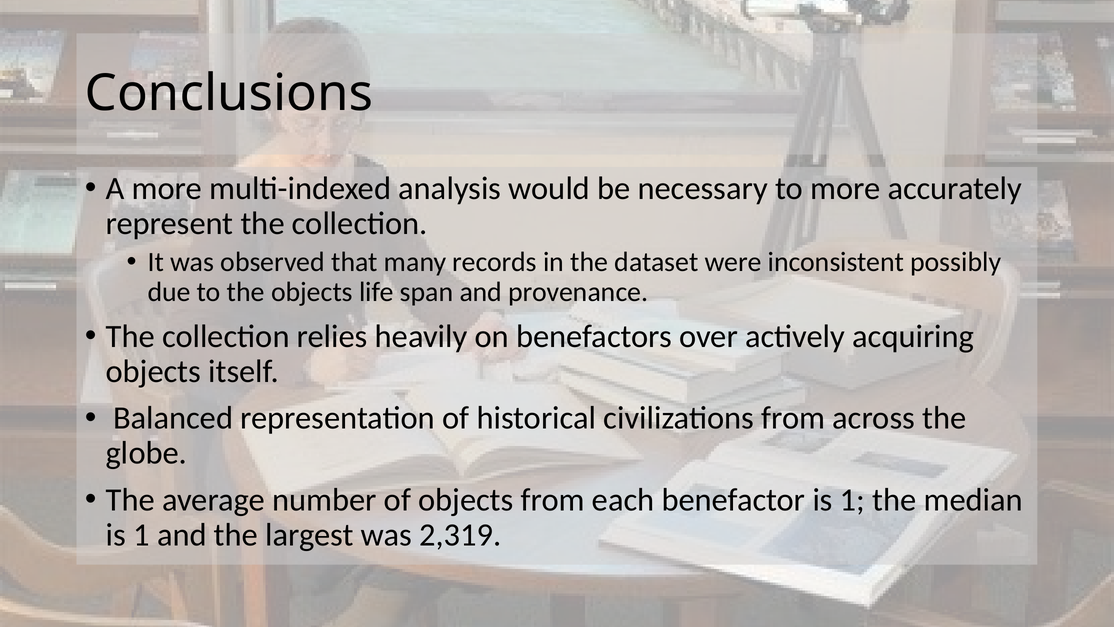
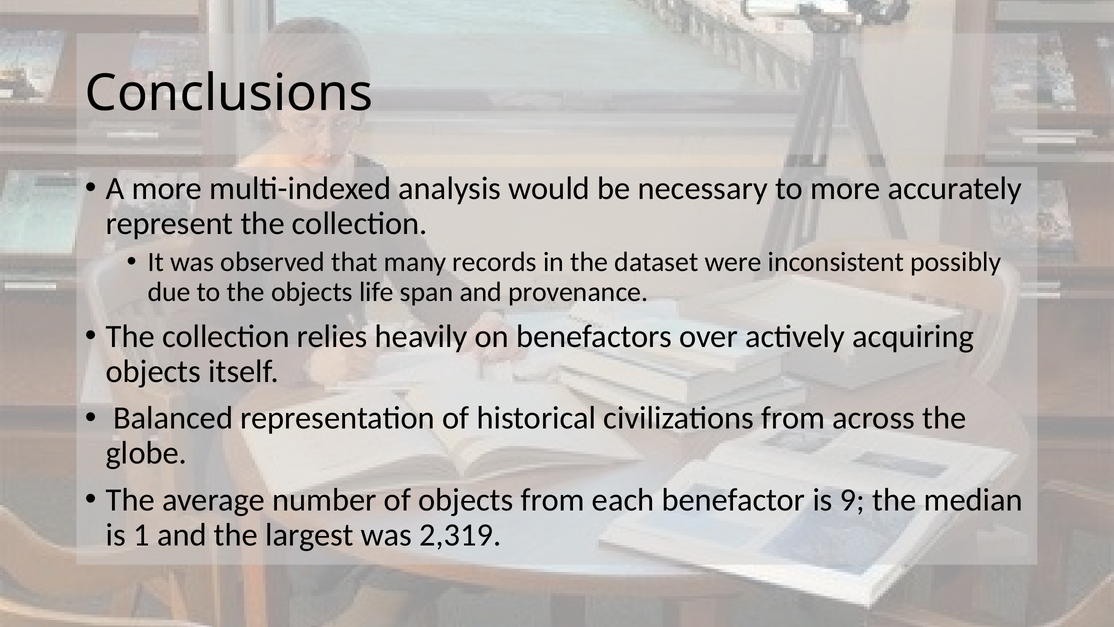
benefactor is 1: 1 -> 9 (853, 500)
